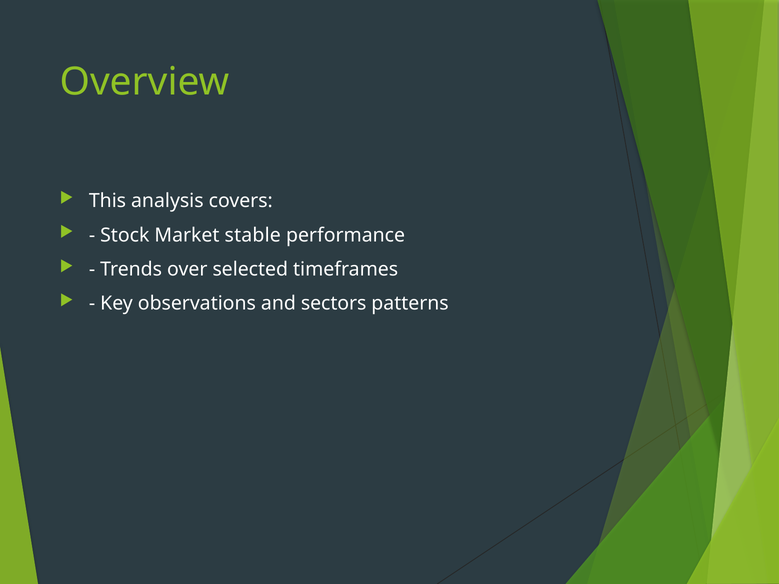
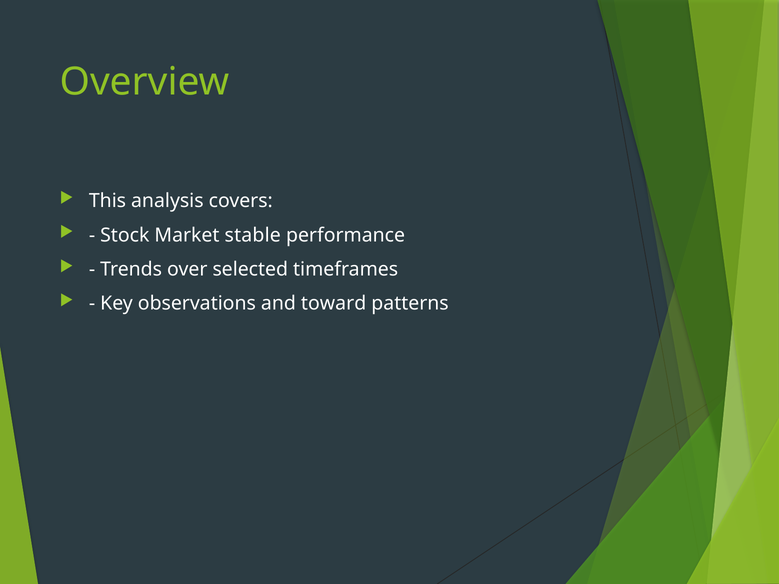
sectors: sectors -> toward (334, 304)
